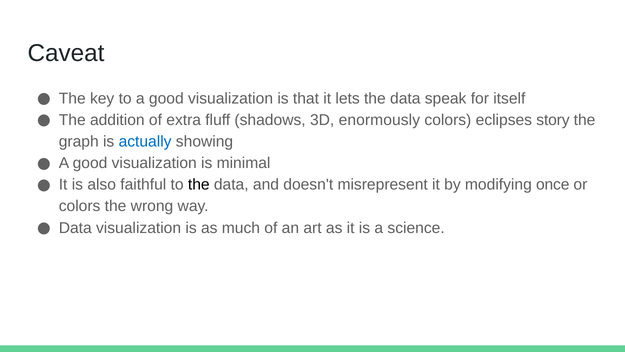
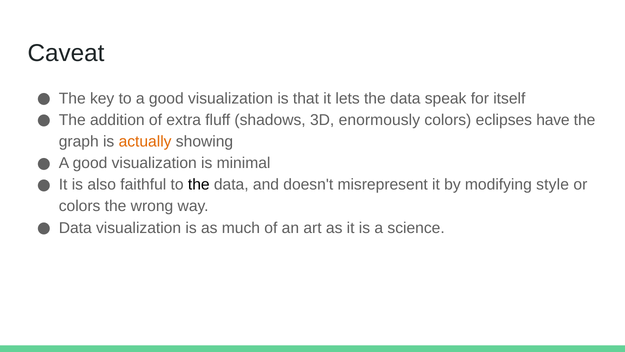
story: story -> have (553, 120)
actually colour: blue -> orange (145, 141)
once: once -> style (553, 185)
